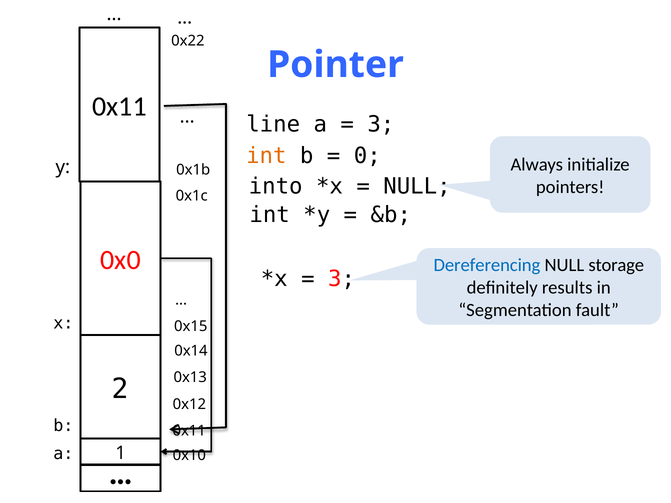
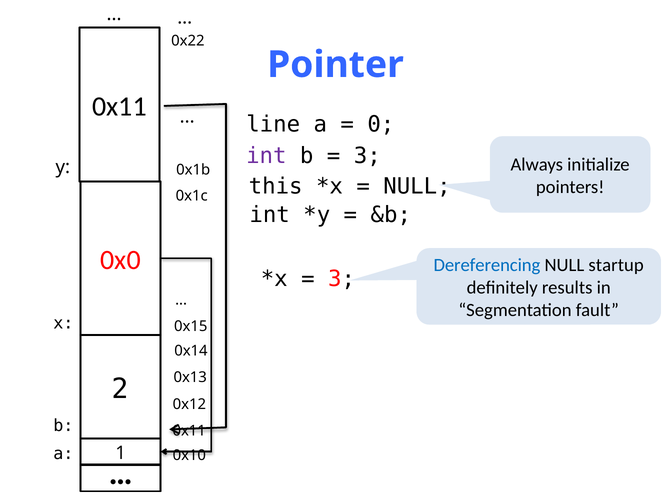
3: 3 -> 0 (381, 124)
int colour: orange -> purple (266, 156)
0: 0 -> 3 (367, 156)
into: into -> this (276, 186)
storage: storage -> startup (616, 265)
